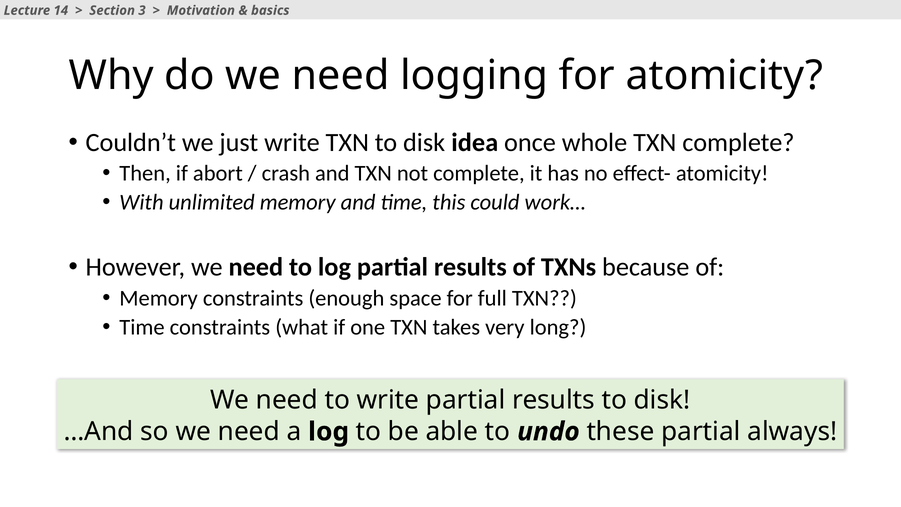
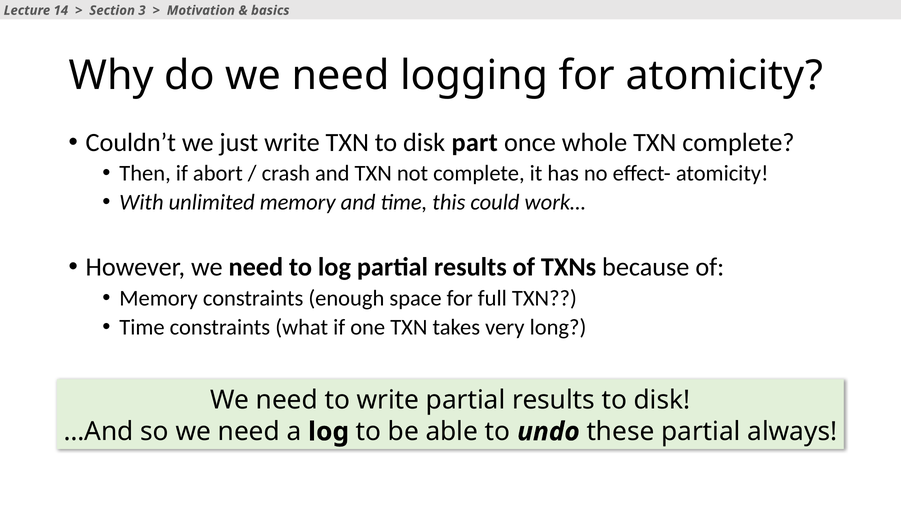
idea: idea -> part (475, 142)
